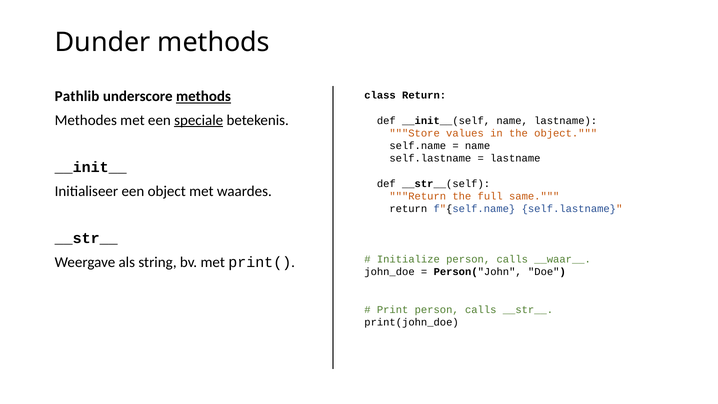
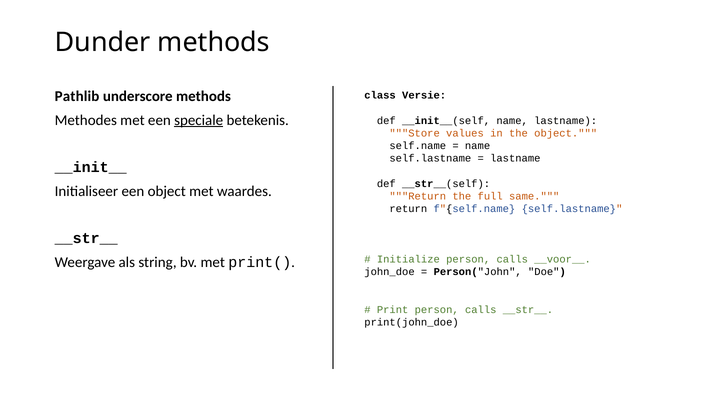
methods underline: present -> none (203, 96)
class Return: Return -> Versie (424, 95)
__waar__: __waar__ -> __voor__ (563, 259)
